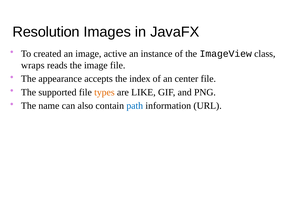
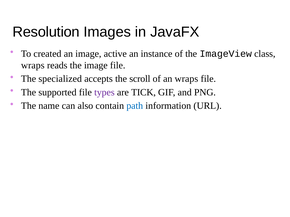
appearance: appearance -> specialized (60, 79)
index: index -> scroll (140, 79)
an center: center -> wraps (186, 79)
types colour: orange -> purple (104, 93)
LIKE: LIKE -> TICK (143, 93)
